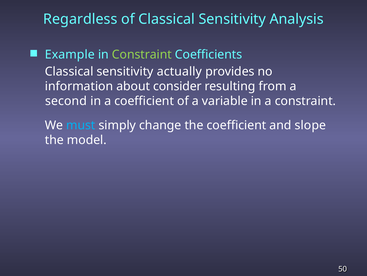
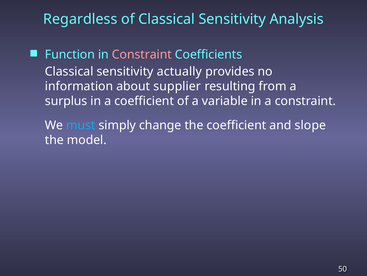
Example: Example -> Function (70, 54)
Constraint colour: light green -> pink (142, 54)
consider: consider -> supplier (177, 86)
second: second -> surplus (66, 101)
